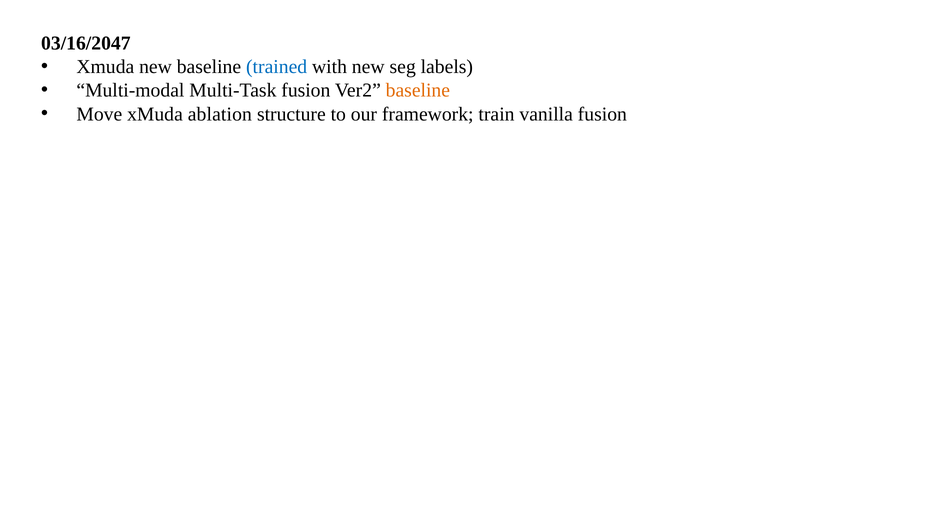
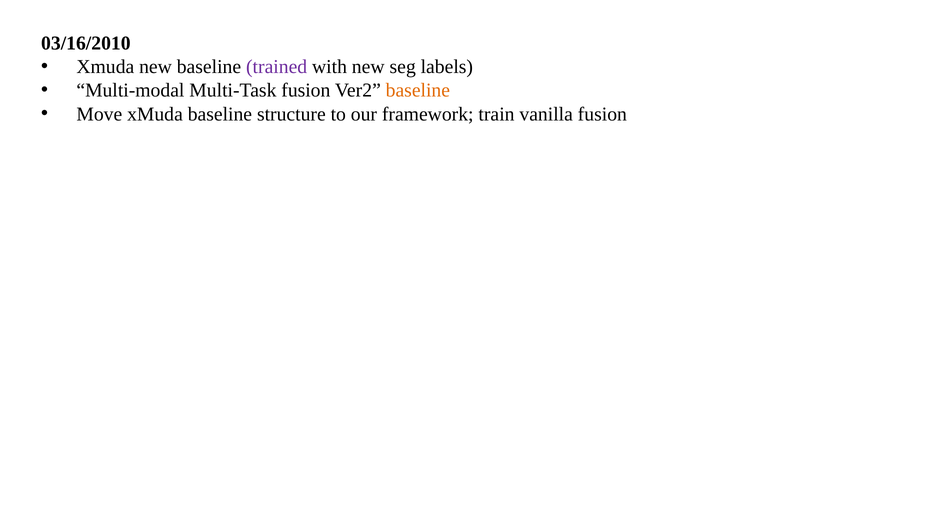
03/16/2047: 03/16/2047 -> 03/16/2010 (86, 43)
trained colour: blue -> purple (277, 67)
xMuda ablation: ablation -> baseline (220, 114)
